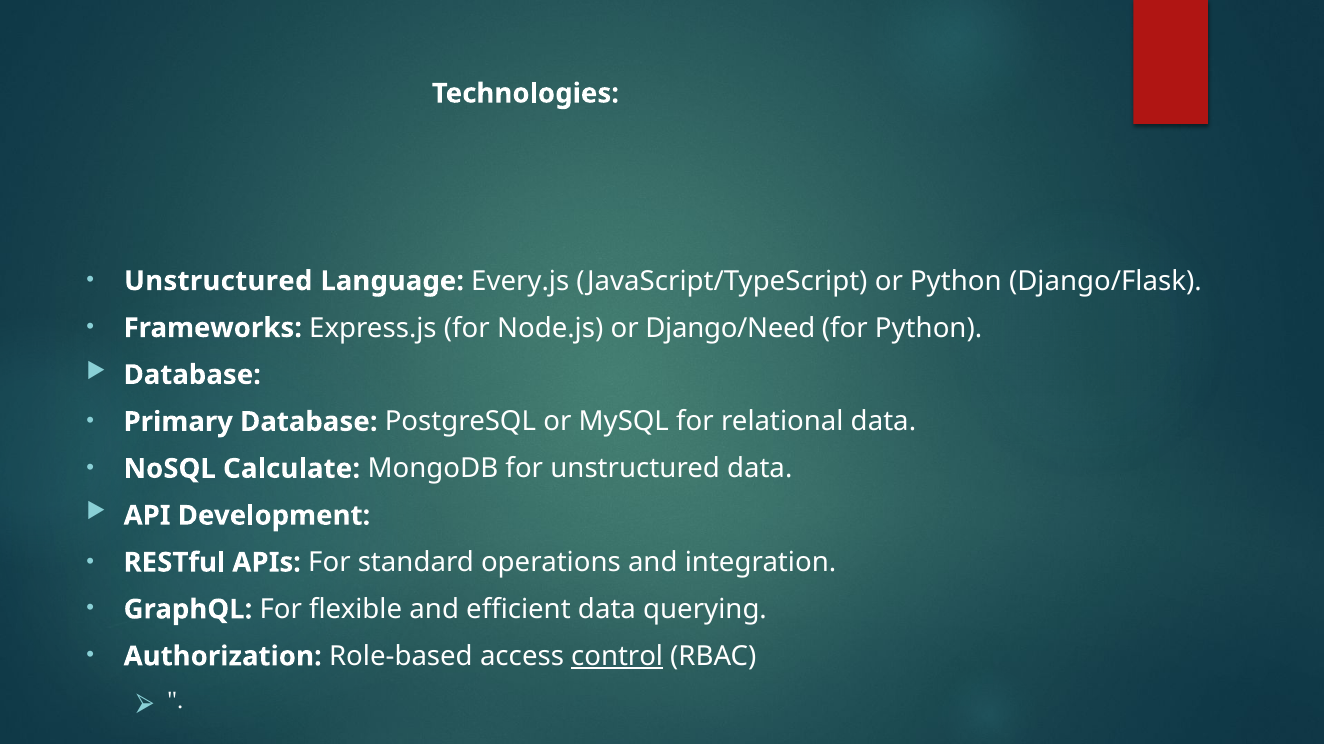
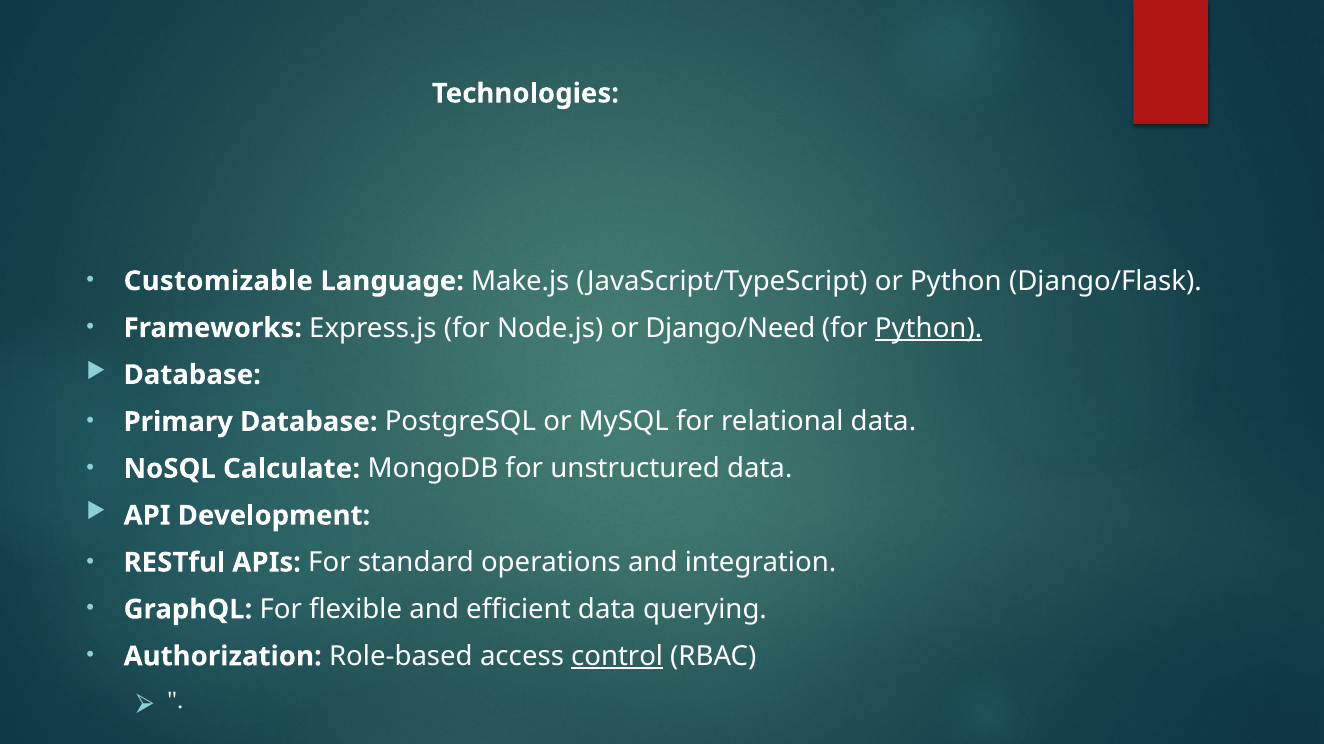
Unstructured: Unstructured -> Customizable (218, 281)
Every.js: Every.js -> Make.js (520, 281)
Python underline: none -> present (929, 328)
